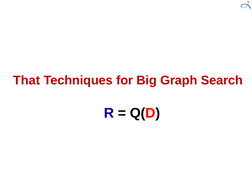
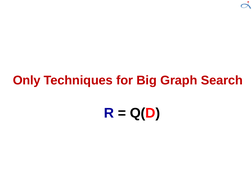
That: That -> Only (27, 80)
